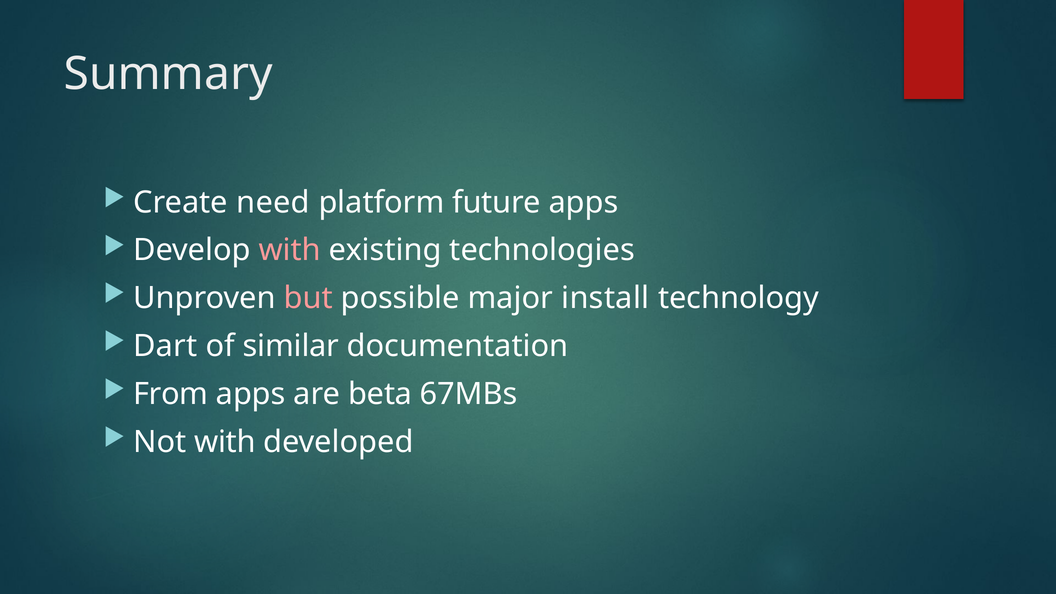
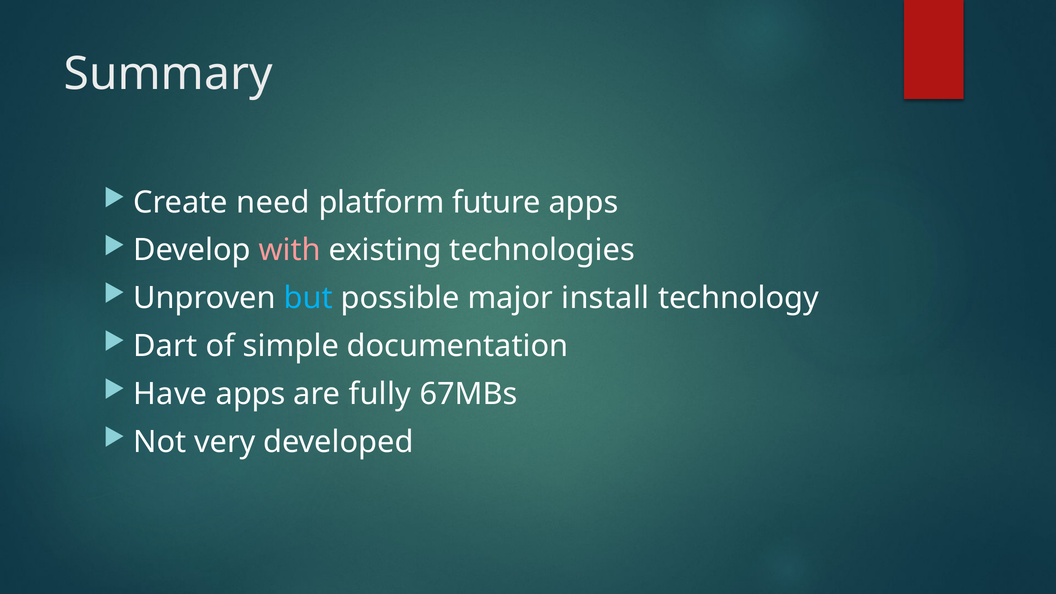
but colour: pink -> light blue (308, 298)
similar: similar -> simple (291, 346)
From: From -> Have (170, 394)
beta: beta -> fully (380, 394)
Not with: with -> very (225, 442)
